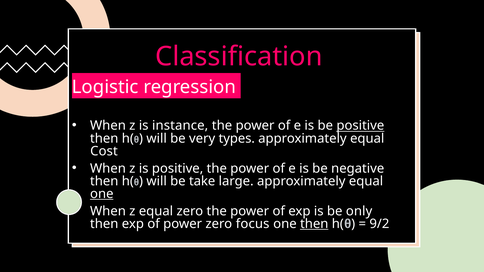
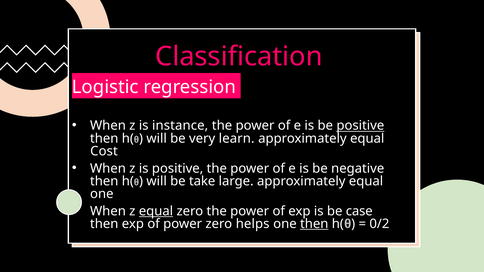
types: types -> learn (237, 139)
one underline: present -> none (102, 194)
equal underline: none -> present (156, 211)
only: only -> case (359, 211)
focus: focus -> helps (253, 224)
9/2: 9/2 -> 0/2 (379, 224)
